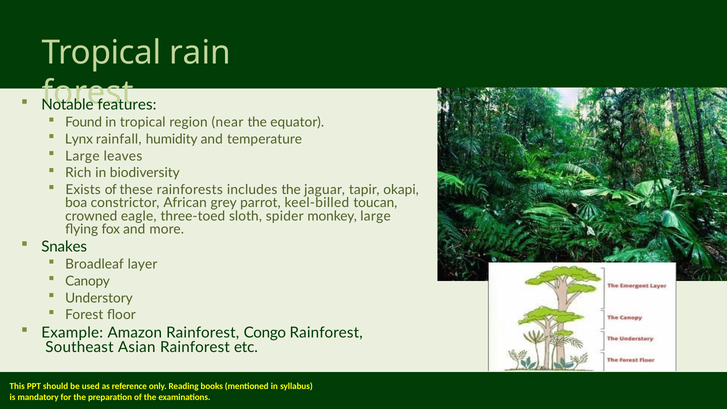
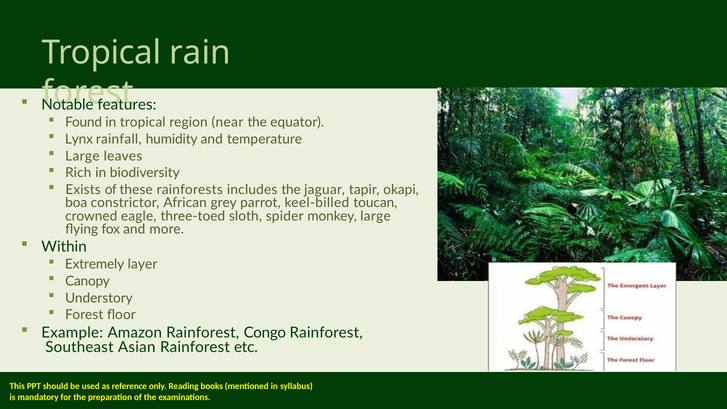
Snakes: Snakes -> Within (64, 247)
Broadleaf: Broadleaf -> Extremely (95, 264)
